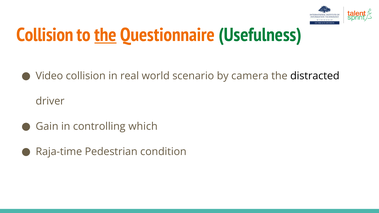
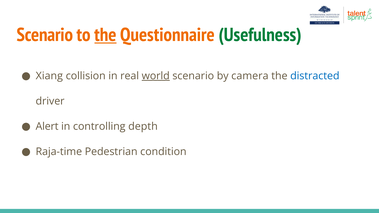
Collision: Collision -> Scenario (45, 35)
Video: Video -> Xiang (49, 76)
world underline: none -> present (156, 76)
distracted colour: black -> blue (315, 76)
Gain: Gain -> Alert (47, 127)
which: which -> depth (143, 127)
